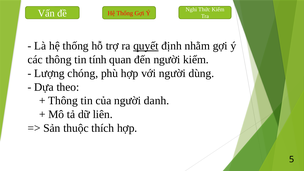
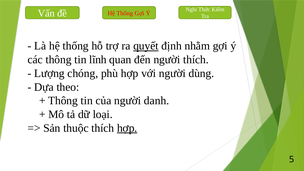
tính: tính -> lĩnh (98, 60)
người kiểm: kiểm -> thích (196, 60)
liên: liên -> loại (103, 114)
hợp underline: none -> present (127, 128)
